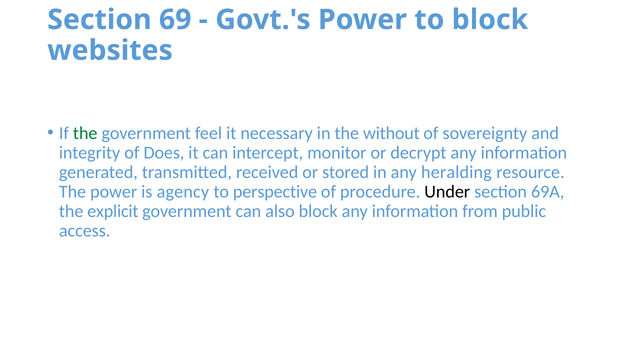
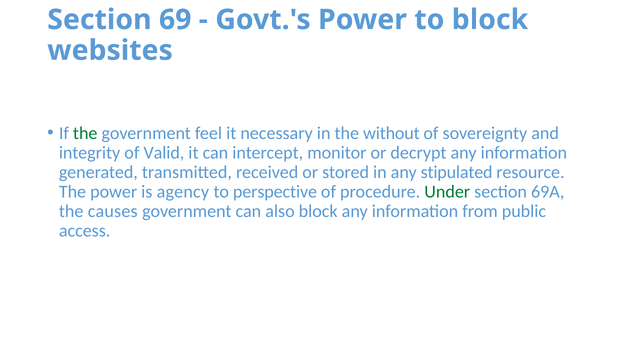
Does: Does -> Valid (164, 153)
heralding: heralding -> stipulated (457, 172)
Under colour: black -> green (447, 192)
explicit: explicit -> causes (113, 211)
